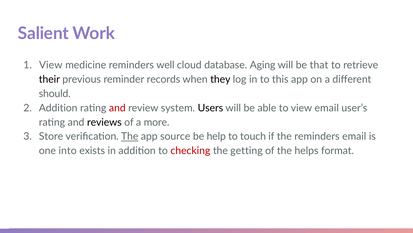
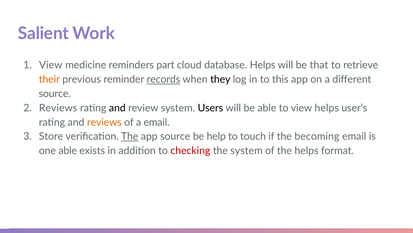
well: well -> part (165, 65)
database Aging: Aging -> Helps (263, 65)
their colour: black -> orange (49, 79)
records underline: none -> present (163, 79)
should: should -> source (55, 93)
Addition: Addition -> Reviews (58, 108)
and colour: red -> black (117, 108)
view email: email -> helps (327, 108)
reviews colour: black -> orange (104, 122)
a more: more -> email (157, 122)
the reminders: reminders -> becoming (317, 136)
one into: into -> able (68, 150)
the getting: getting -> system (246, 150)
